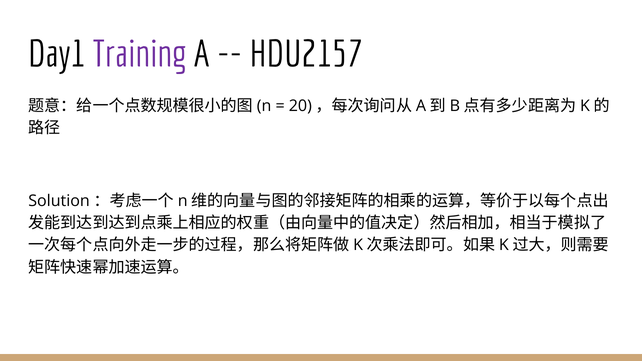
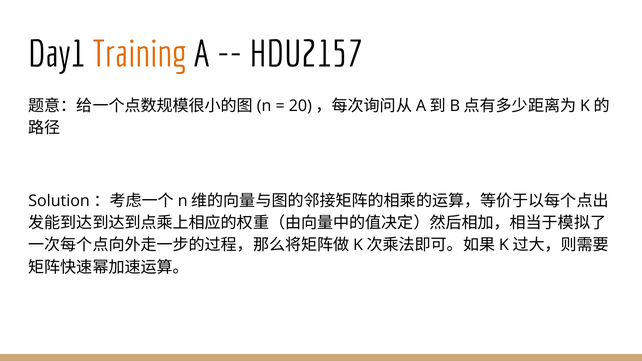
Training colour: purple -> orange (140, 54)
